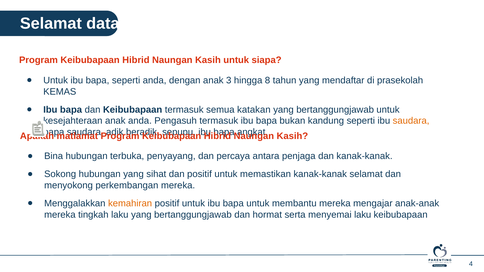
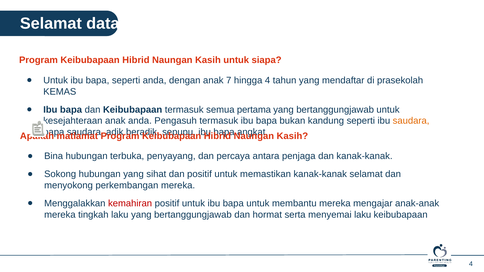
3: 3 -> 7 (229, 80)
hingga 8: 8 -> 4 (268, 80)
katakan: katakan -> pertama (254, 110)
kemahiran colour: orange -> red (130, 204)
